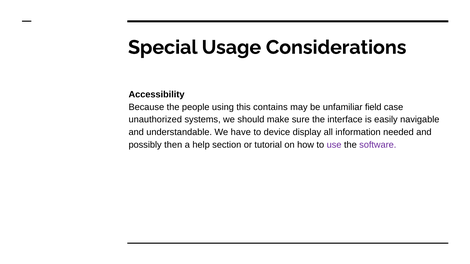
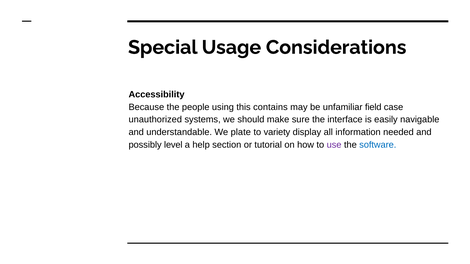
have: have -> plate (241, 132)
device: device -> variety (277, 132)
then: then -> level (173, 145)
software colour: purple -> blue (378, 145)
